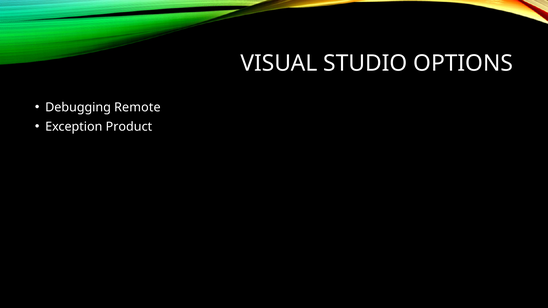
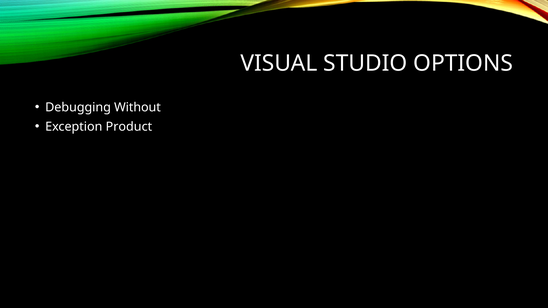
Remote: Remote -> Without (137, 107)
